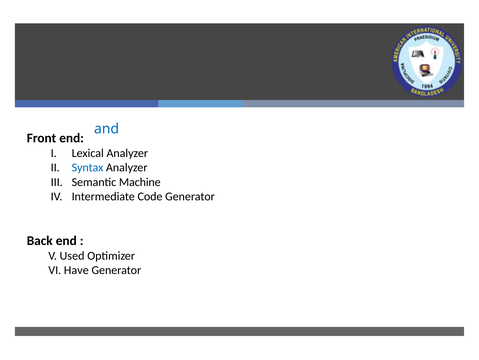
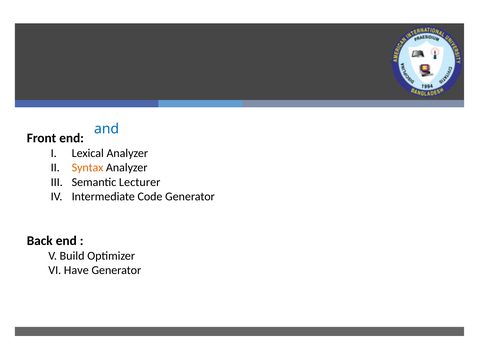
Syntax colour: blue -> orange (88, 167)
Machine: Machine -> Lecturer (140, 182)
Used: Used -> Build (72, 255)
